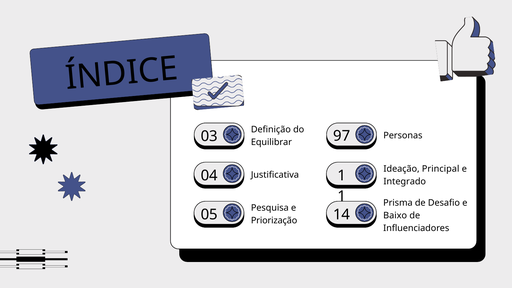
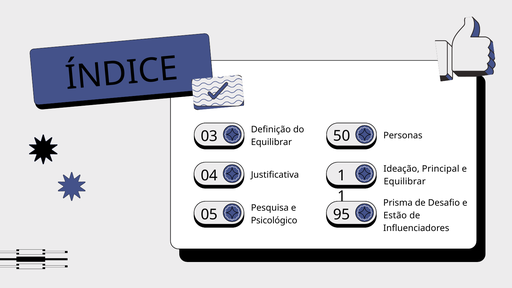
97: 97 -> 50 (342, 136)
Integrado: Integrado -> Equilibrar (405, 181)
14: 14 -> 95 (342, 215)
Baixo: Baixo -> Estão (395, 216)
Priorização: Priorização -> Psicológico (274, 220)
